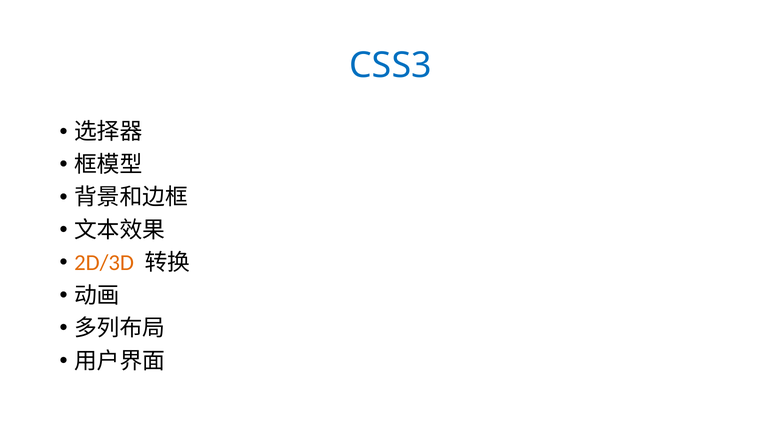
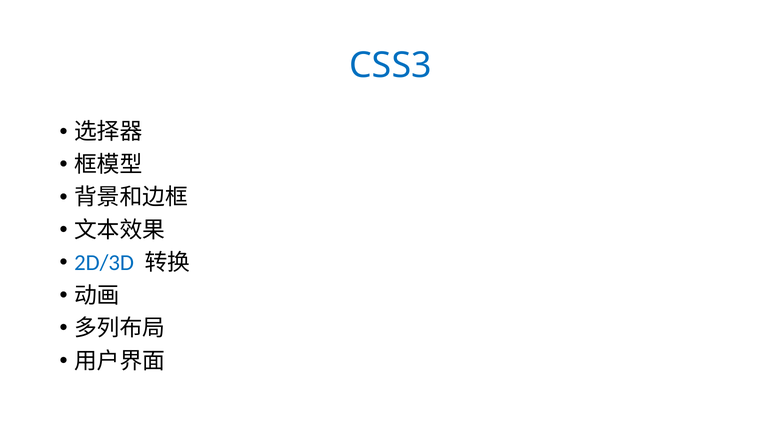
2D/3D colour: orange -> blue (104, 263)
